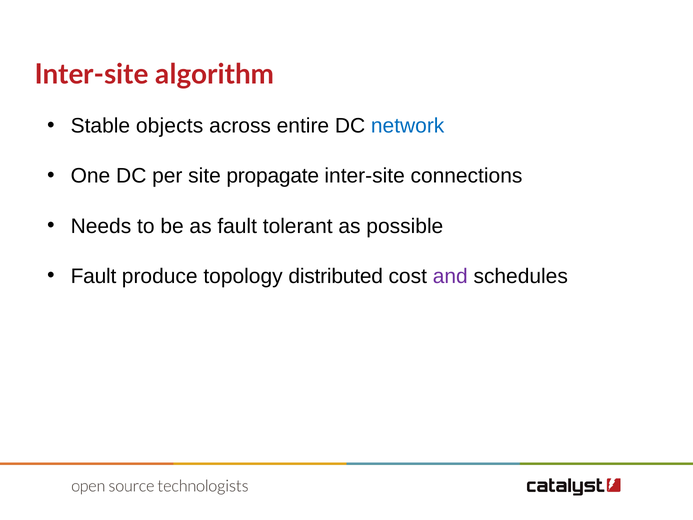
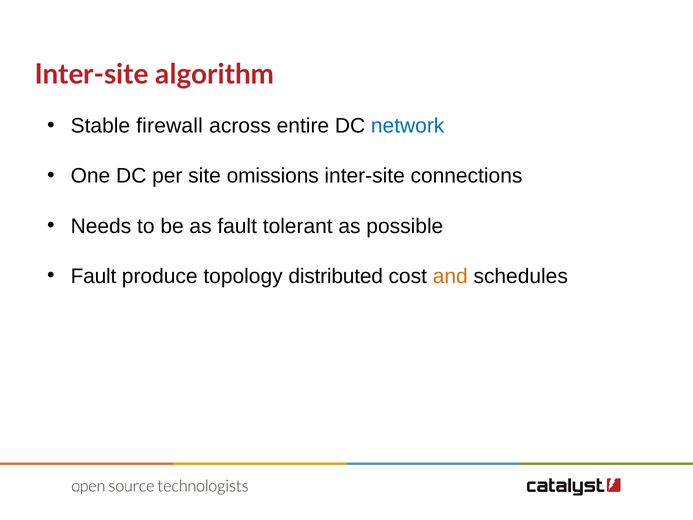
objects: objects -> firewall (170, 126)
propagate: propagate -> omissions (273, 176)
and colour: purple -> orange (450, 276)
